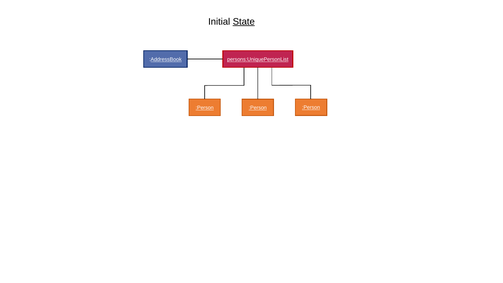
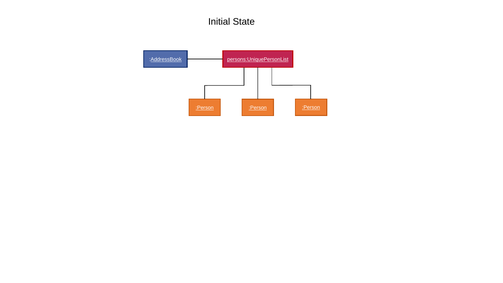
State underline: present -> none (244, 22)
